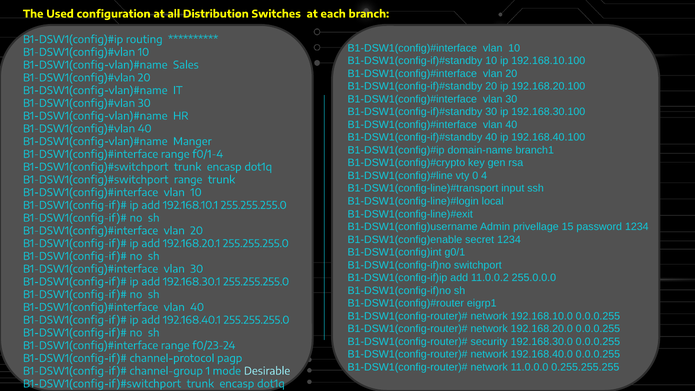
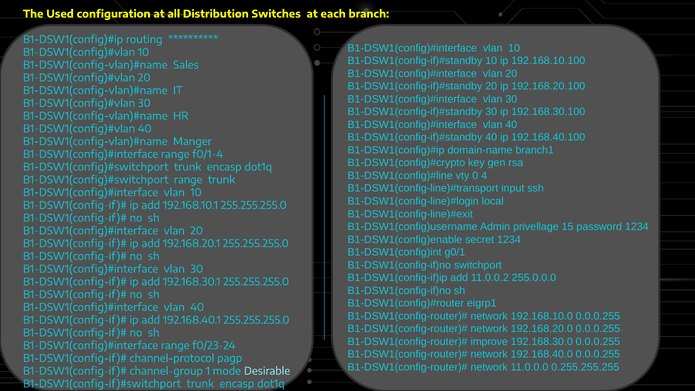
security: security -> improve (489, 341)
